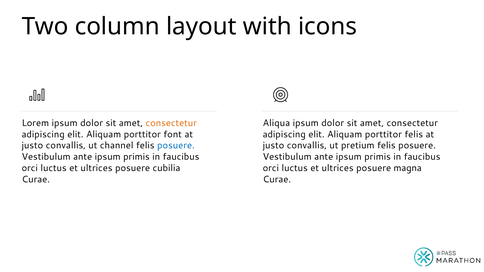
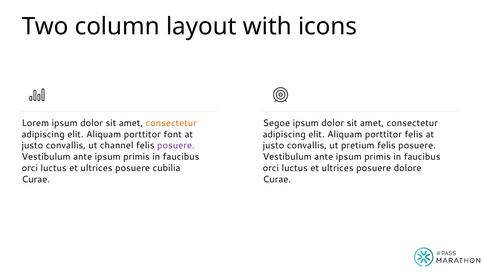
Aliqua: Aliqua -> Segoe (276, 123)
posuere colour: blue -> purple (176, 146)
magna: magna -> dolore (408, 168)
